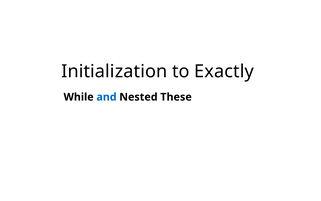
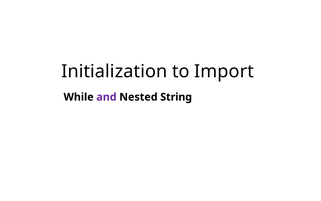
Exactly: Exactly -> Import (224, 71)
and colour: blue -> purple (106, 97)
These: These -> String (176, 97)
